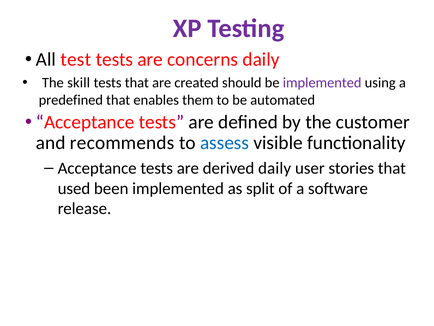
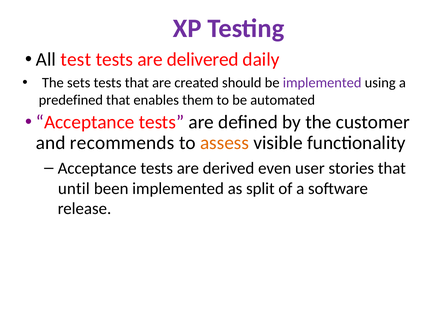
concerns: concerns -> delivered (203, 60)
skill: skill -> sets (79, 83)
assess colour: blue -> orange (225, 143)
derived daily: daily -> even (275, 168)
used: used -> until (74, 188)
